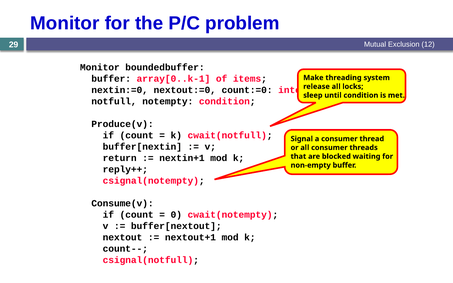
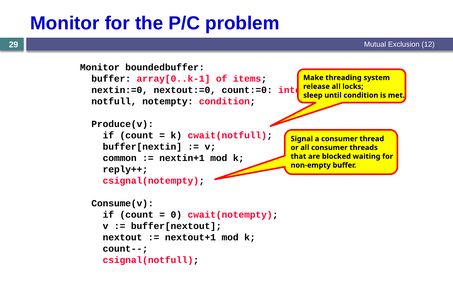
return: return -> common (120, 158)
